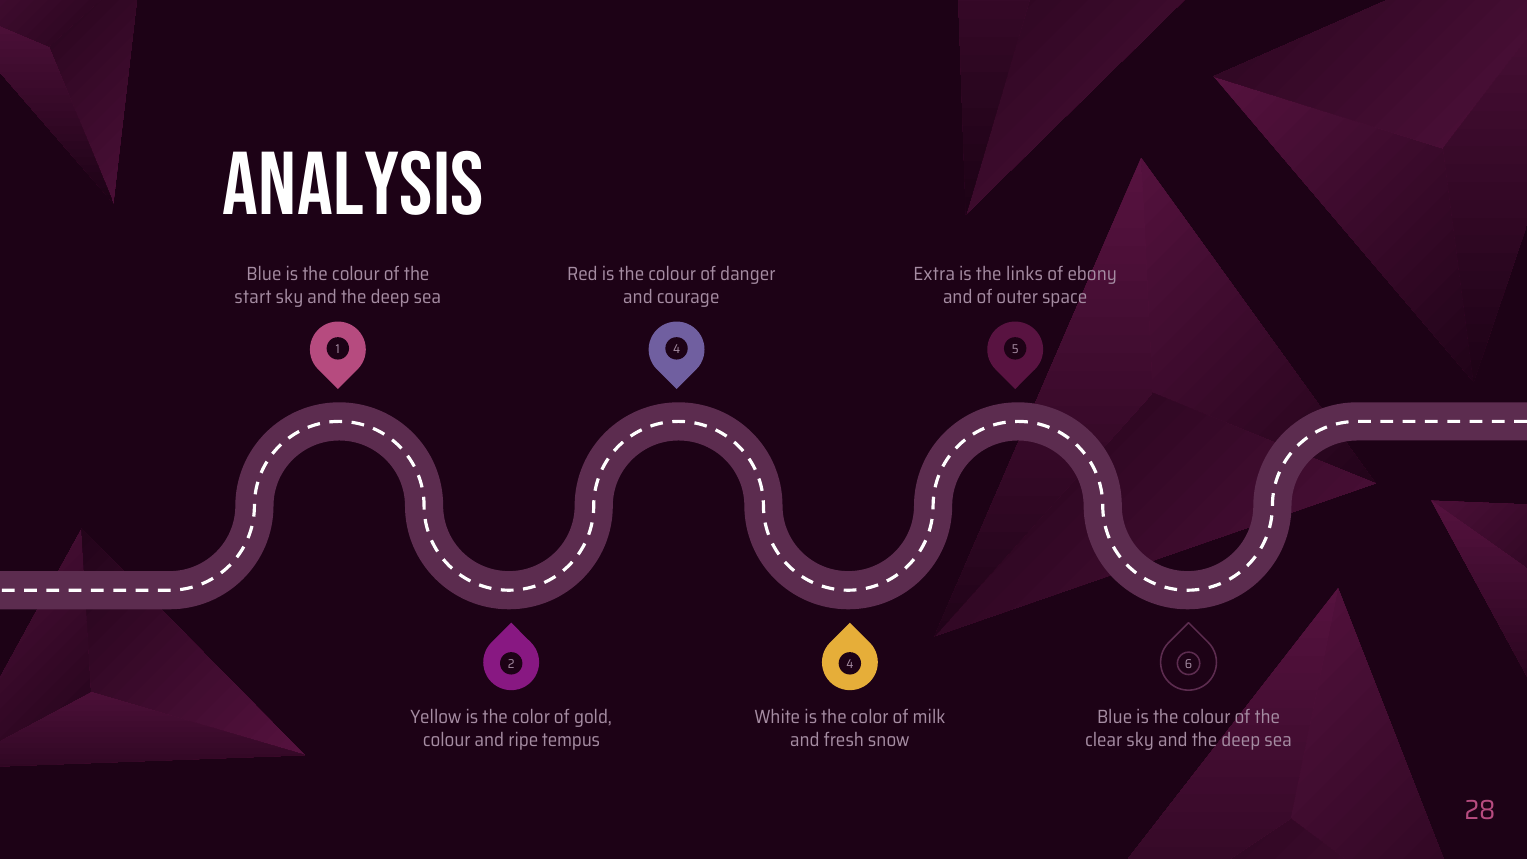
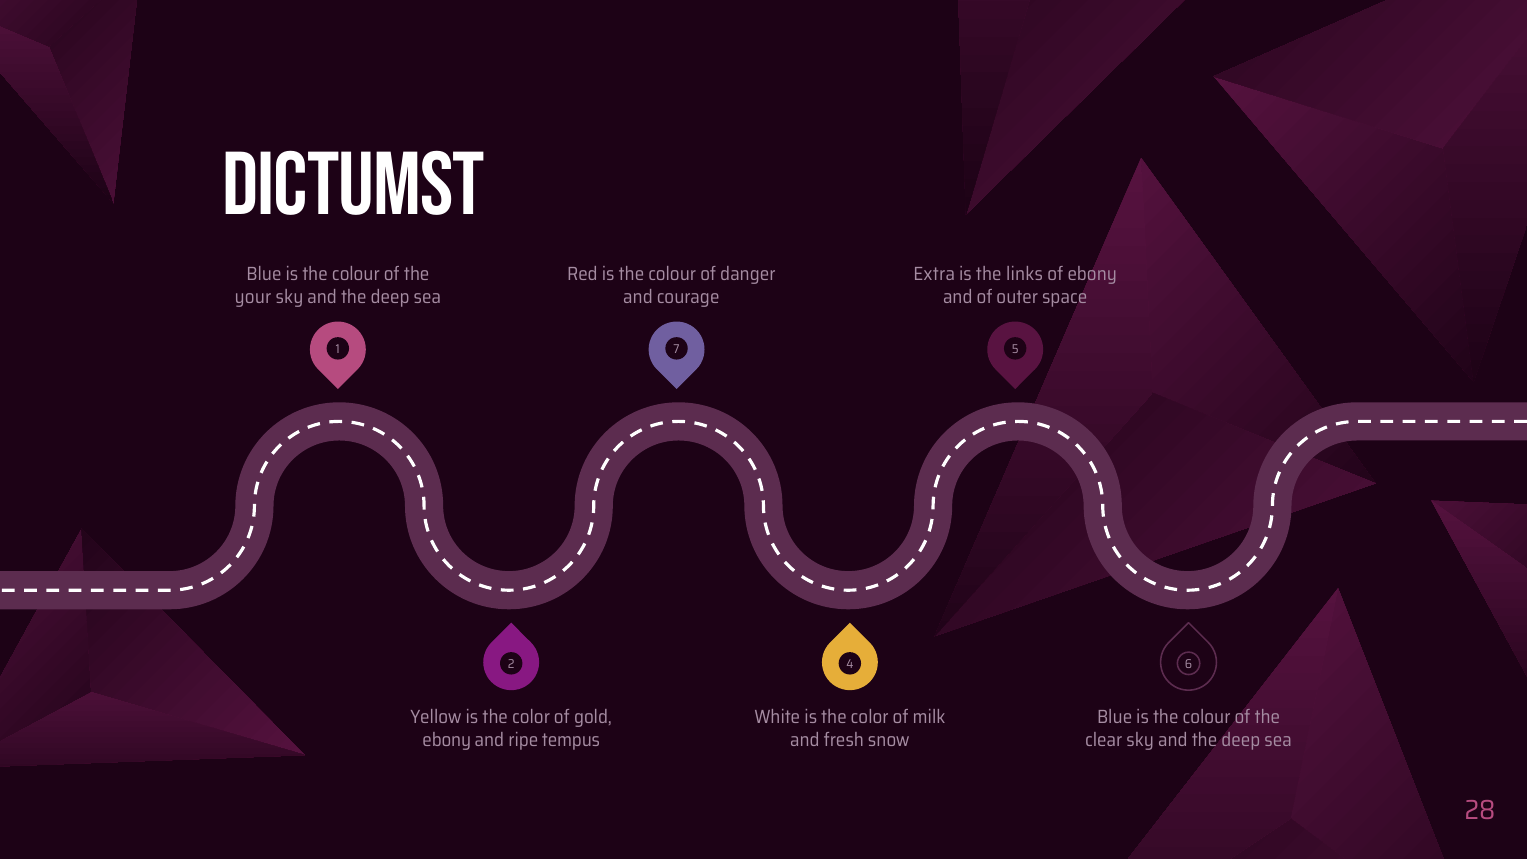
Analysis: Analysis -> Dictumst (354, 185)
start: start -> your (253, 297)
1 4: 4 -> 7 (676, 349)
colour: colour -> ebony (447, 740)
